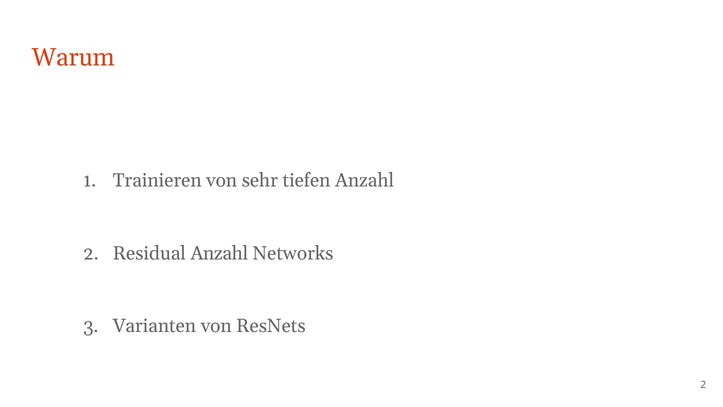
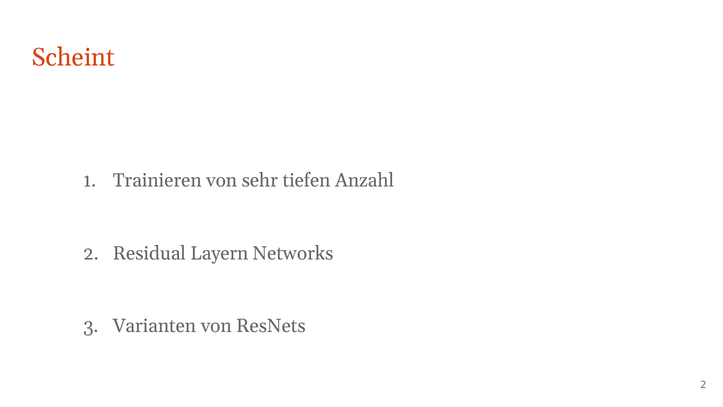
Warum: Warum -> Scheint (73, 57)
Residual Anzahl: Anzahl -> Layern (219, 253)
